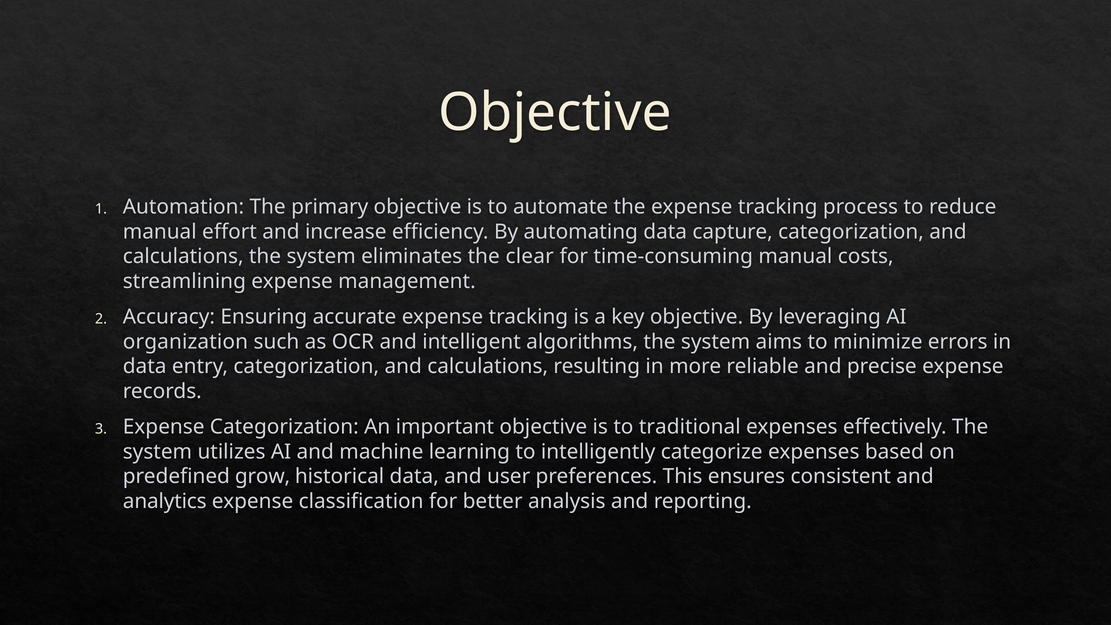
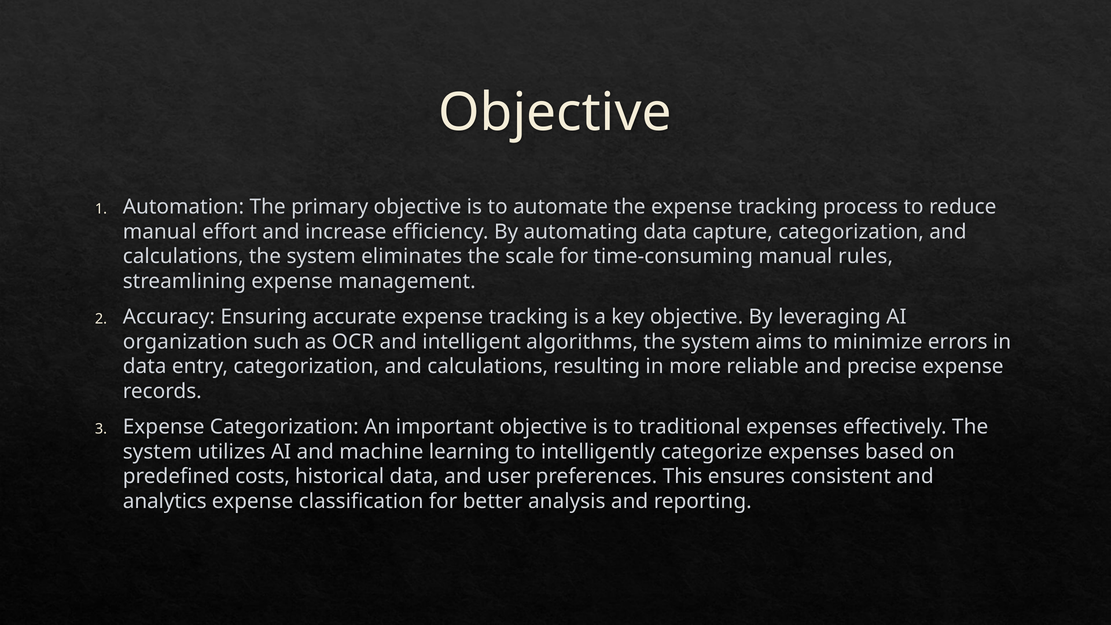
clear: clear -> scale (530, 257)
costs: costs -> rules (866, 257)
grow: grow -> costs (263, 476)
